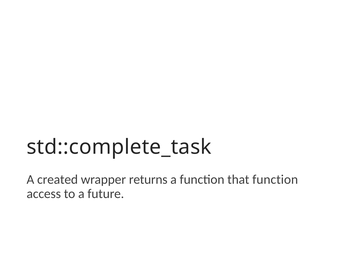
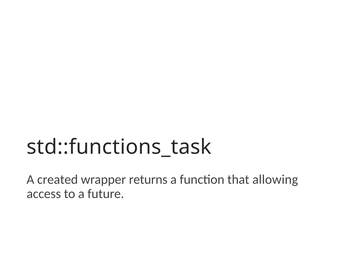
std::complete_task: std::complete_task -> std::functions_task (119, 147)
that function: function -> allowing (275, 179)
